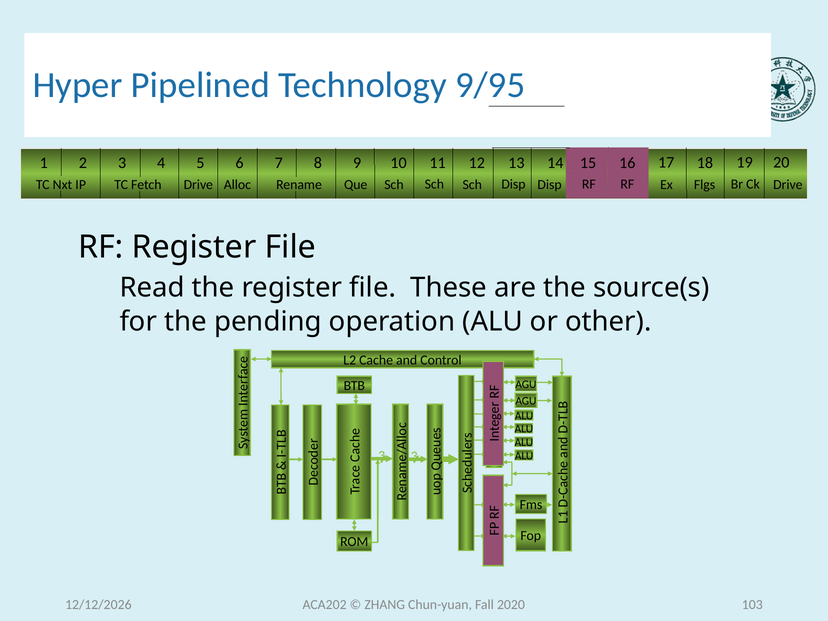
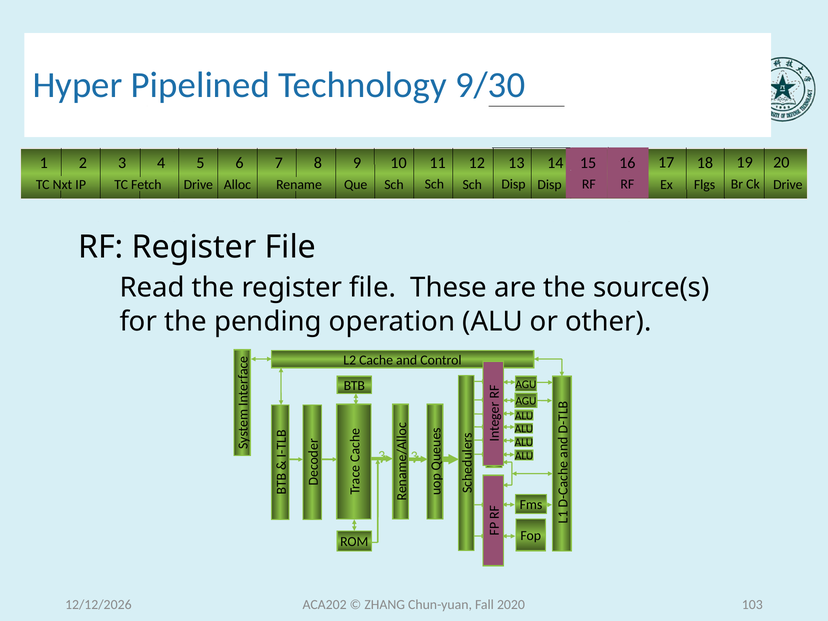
9/95: 9/95 -> 9/30 (490, 85)
